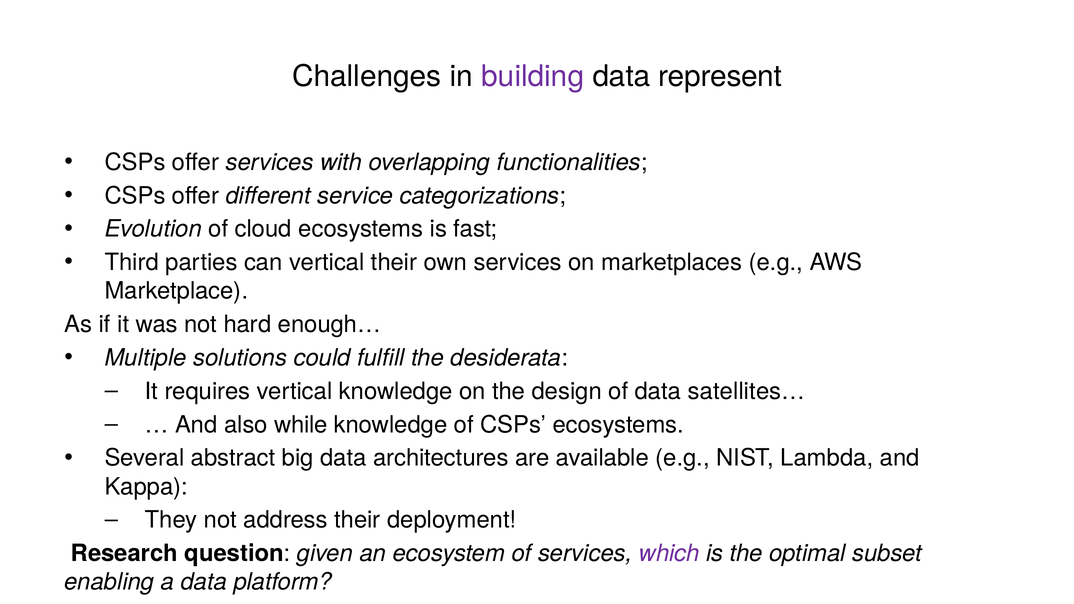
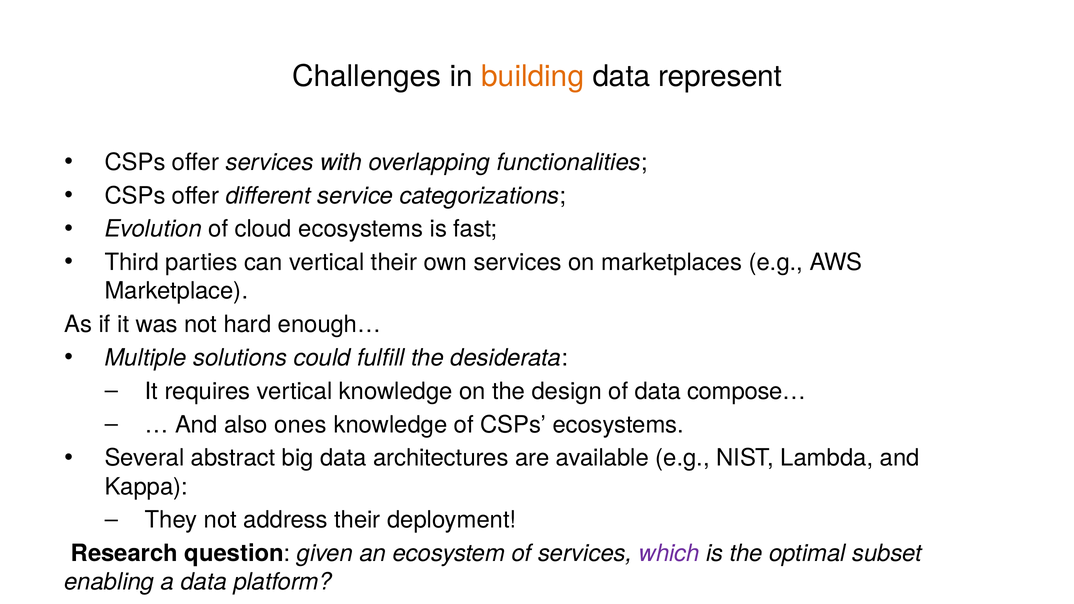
building colour: purple -> orange (533, 77)
satellites…: satellites… -> compose… (747, 391)
while: while -> ones (301, 425)
